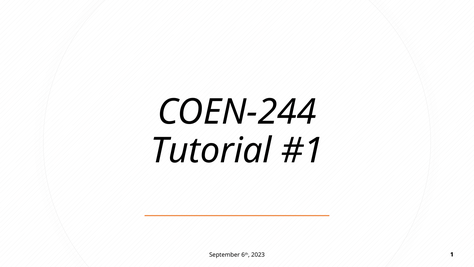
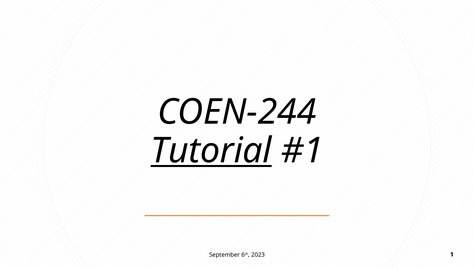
Tutorial underline: none -> present (211, 150)
